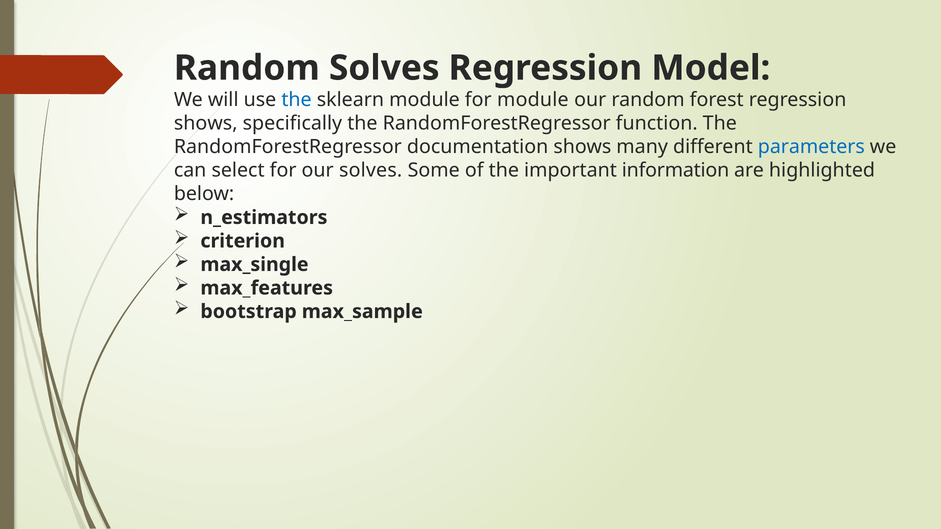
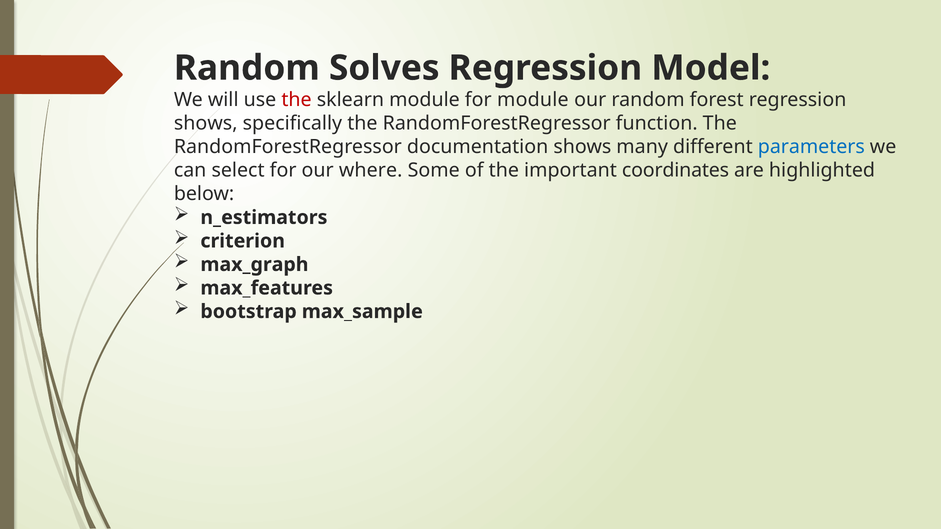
the colour: blue -> red (297, 100)
our solves: solves -> where (371, 171)
information: information -> coordinates (676, 171)
max_single: max_single -> max_graph (254, 265)
